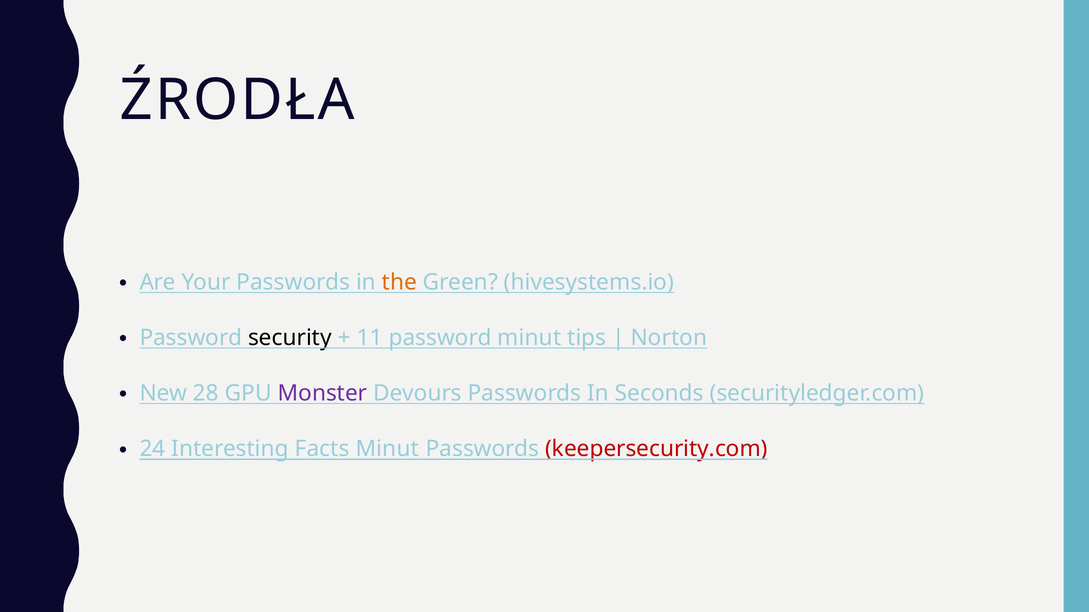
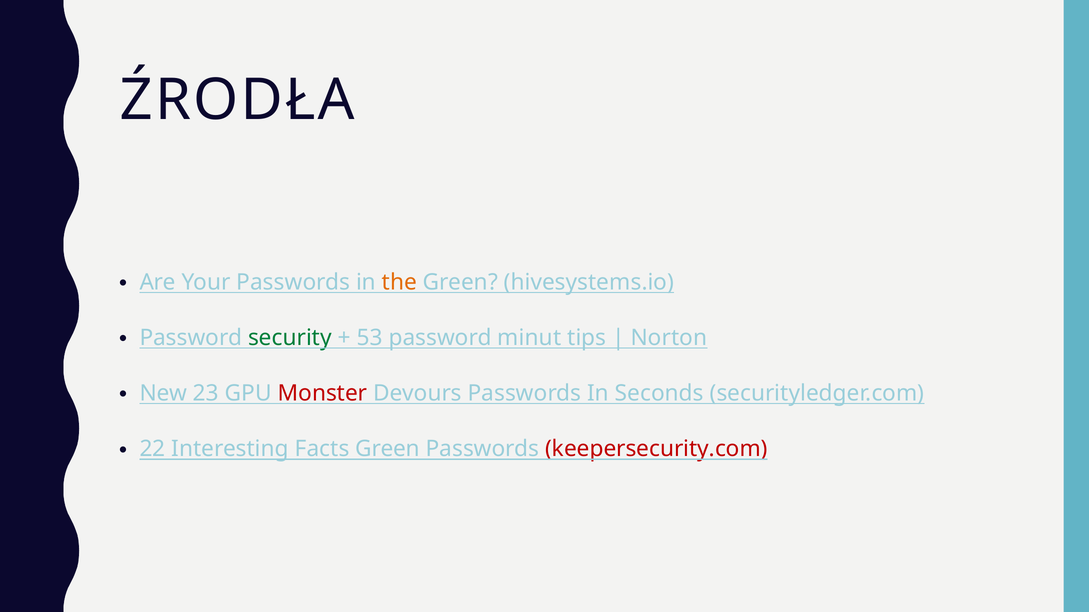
security colour: black -> green (290, 338)
11: 11 -> 53 (370, 338)
28: 28 -> 23 (206, 394)
Monster colour: purple -> red (323, 394)
24: 24 -> 22 (152, 449)
Facts Minut: Minut -> Green (388, 449)
